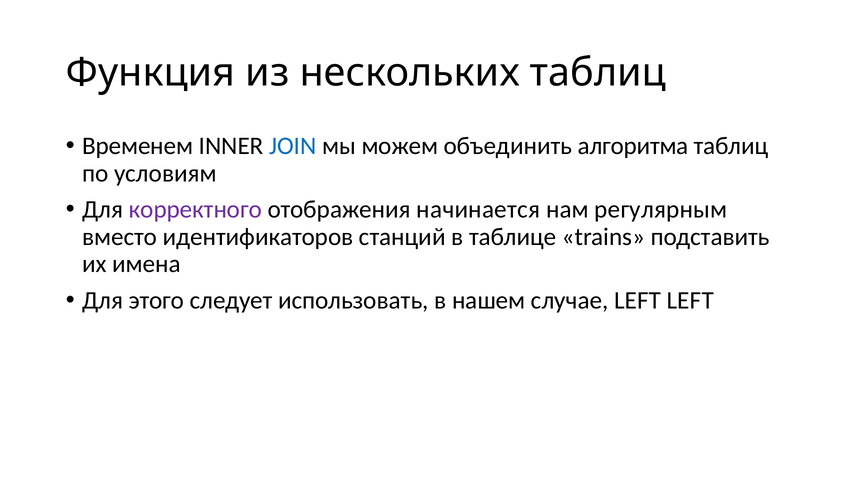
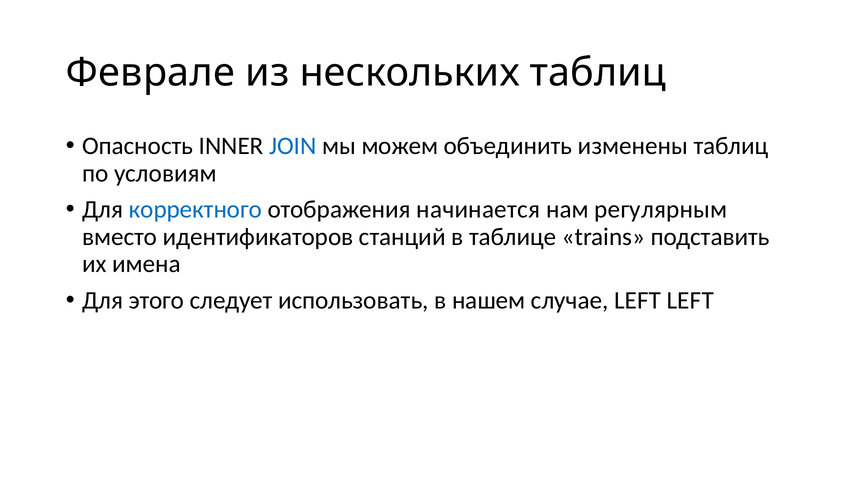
Функция: Функция -> Феврале (150, 73)
Временем: Временем -> Опасность (138, 146)
алгоритма: алгоритма -> изменены (633, 146)
корректного colour: purple -> blue (195, 210)
